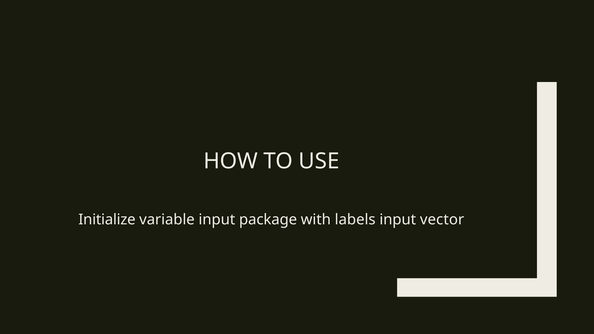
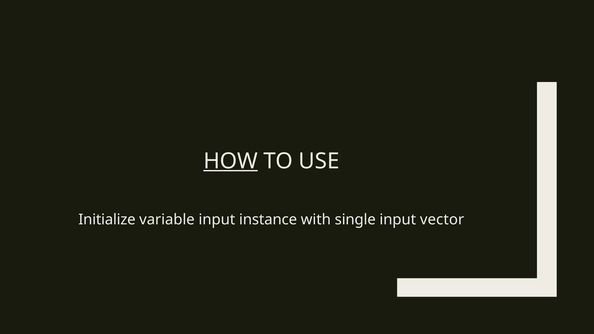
HOW underline: none -> present (231, 161)
package: package -> instance (268, 220)
labels: labels -> single (355, 220)
